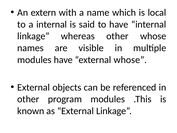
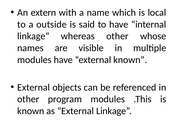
a internal: internal -> outside (52, 24)
external whose: whose -> known (130, 60)
